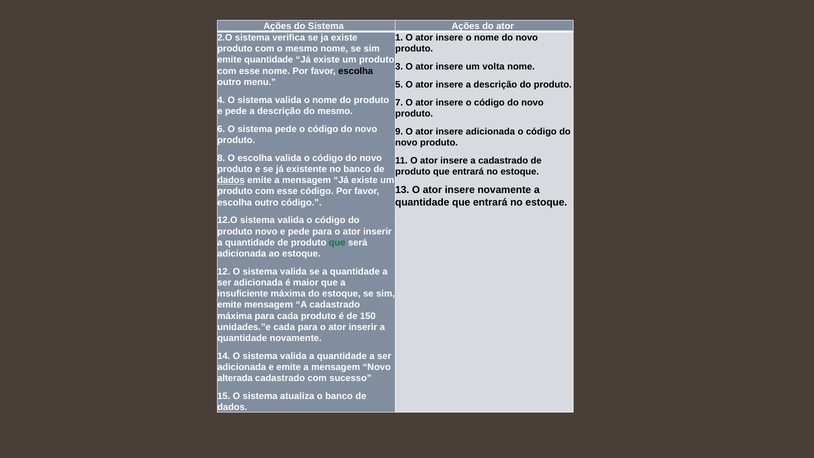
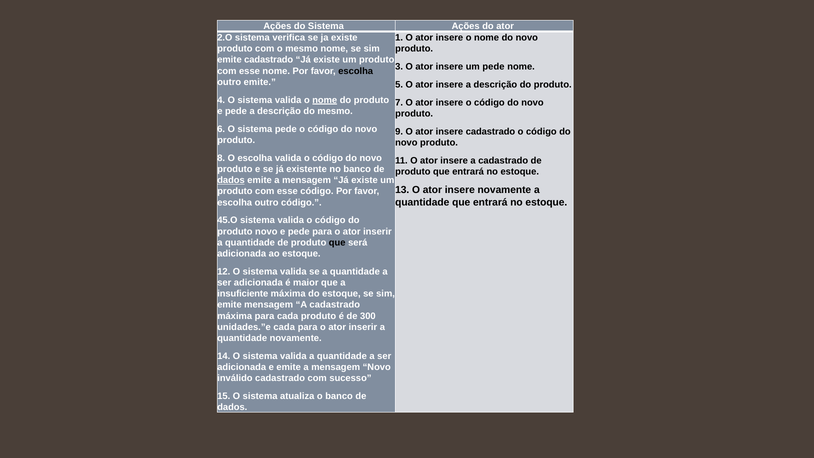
emite quantidade: quantidade -> cadastrado (269, 60)
um volta: volta -> pede (493, 67)
outro menu: menu -> emite (260, 82)
nome underline: none -> present (325, 100)
insere adicionada: adicionada -> cadastrado (490, 131)
12.O: 12.O -> 45.O (227, 220)
que colour: green -> black (337, 242)
150: 150 -> 300 (368, 316)
alterada: alterada -> inválido (235, 378)
